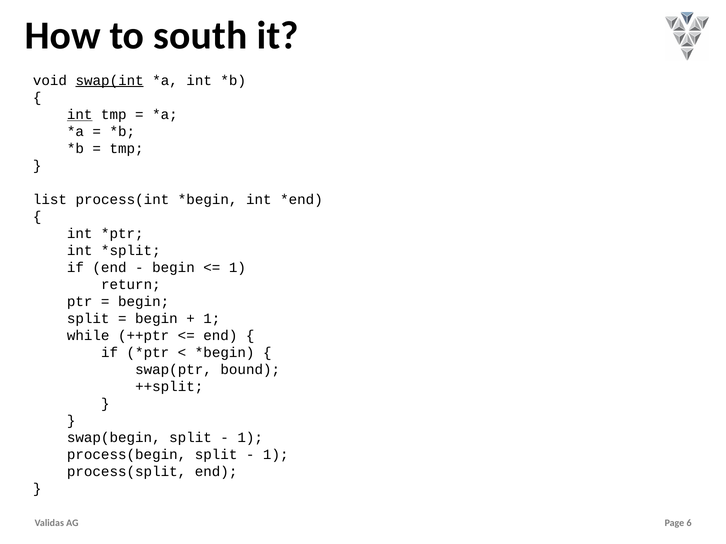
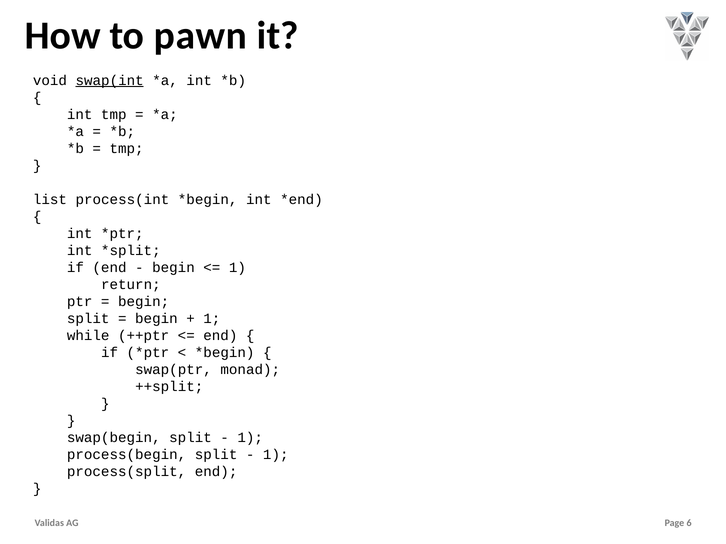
south: south -> pawn (200, 35)
int underline: present -> none (80, 115)
bound: bound -> monad (250, 370)
